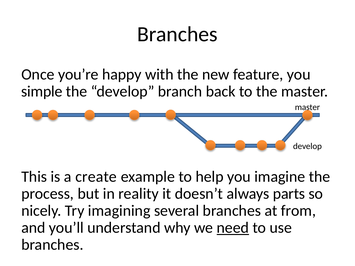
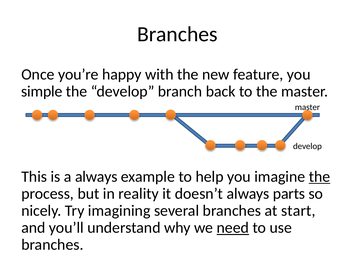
a create: create -> always (96, 177)
the underline: none -> present (320, 177)
from: from -> start (298, 211)
